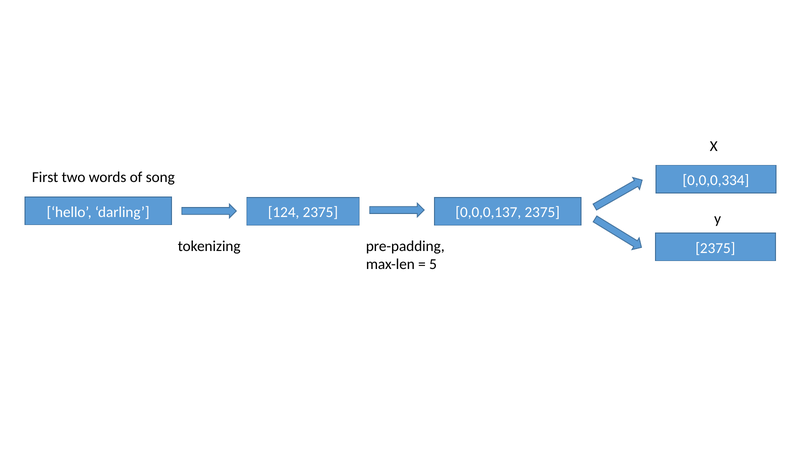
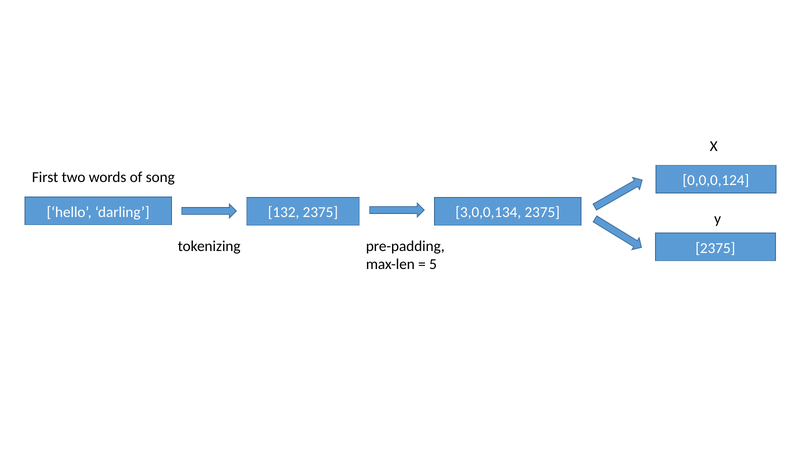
0,0,0,334: 0,0,0,334 -> 0,0,0,124 (716, 180)
124: 124 -> 132 (284, 213)
0,0,0,137: 0,0,0,137 -> 3,0,0,134 (488, 213)
